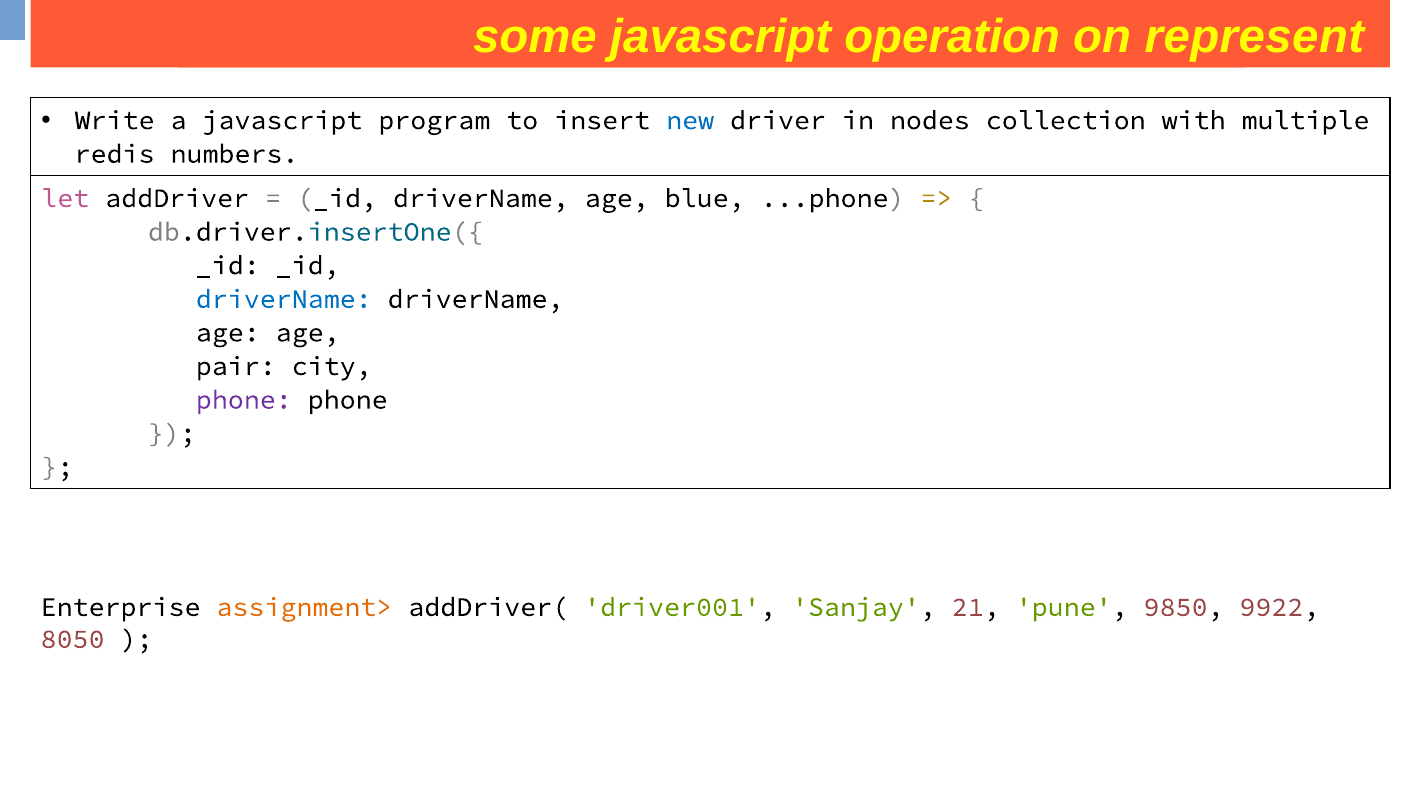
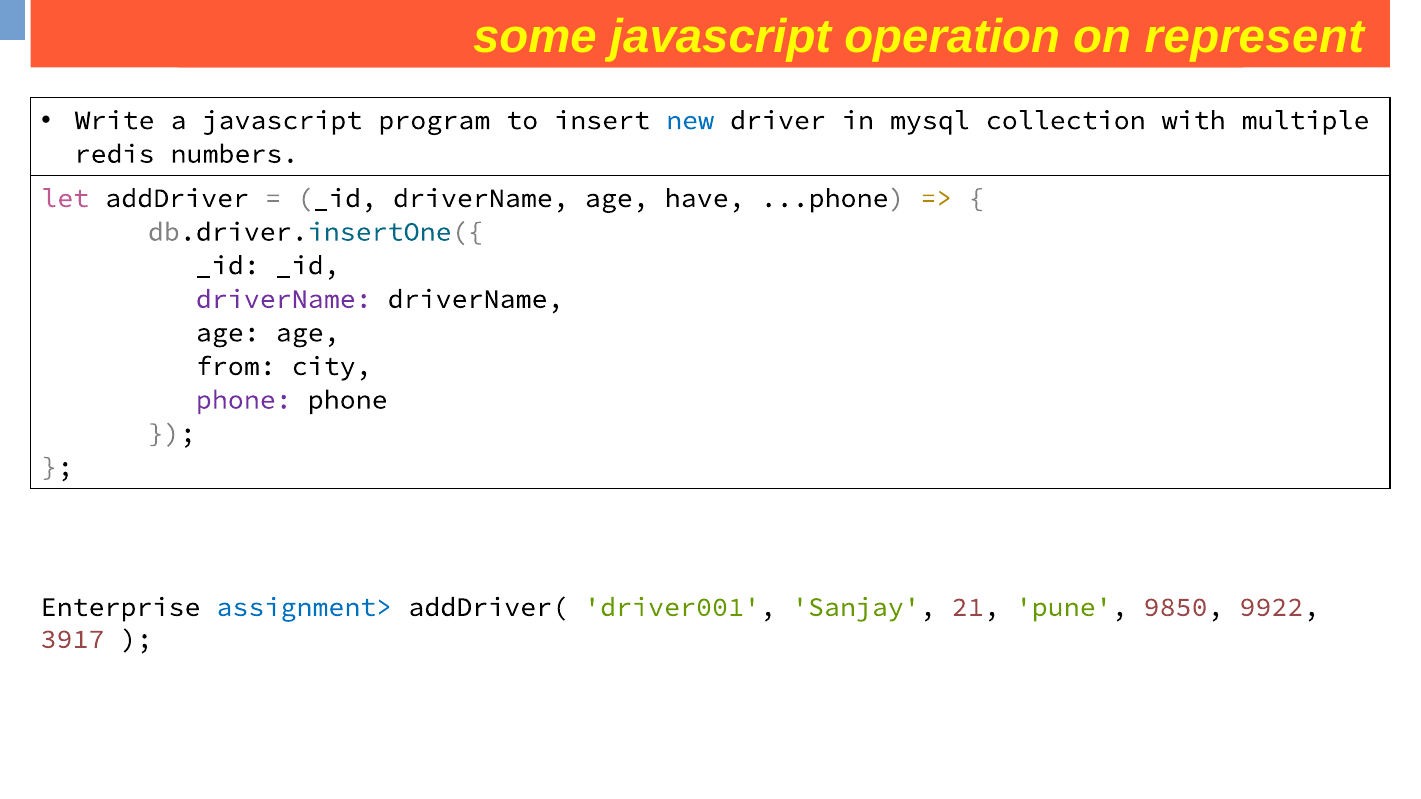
nodes: nodes -> mysql (930, 120)
blue: blue -> have (705, 198)
driverName colour: blue -> purple (284, 299)
pair: pair -> from (236, 366)
assignment> colour: orange -> blue (304, 607)
8050: 8050 -> 3917 (73, 639)
